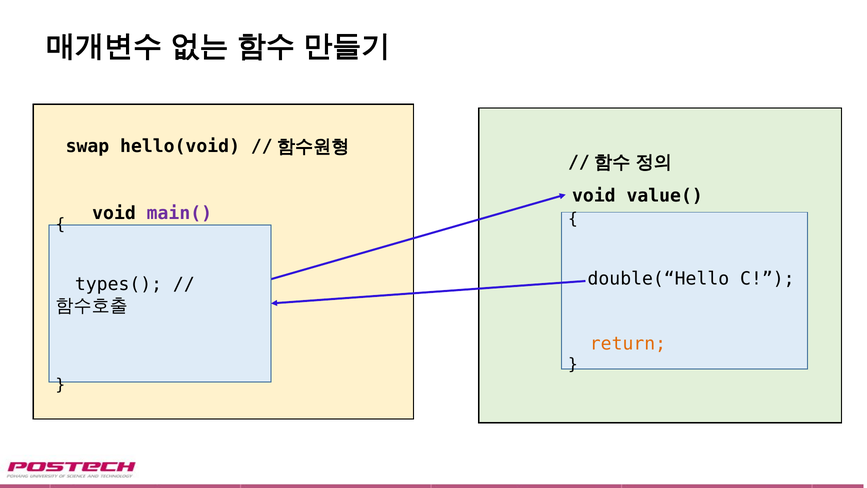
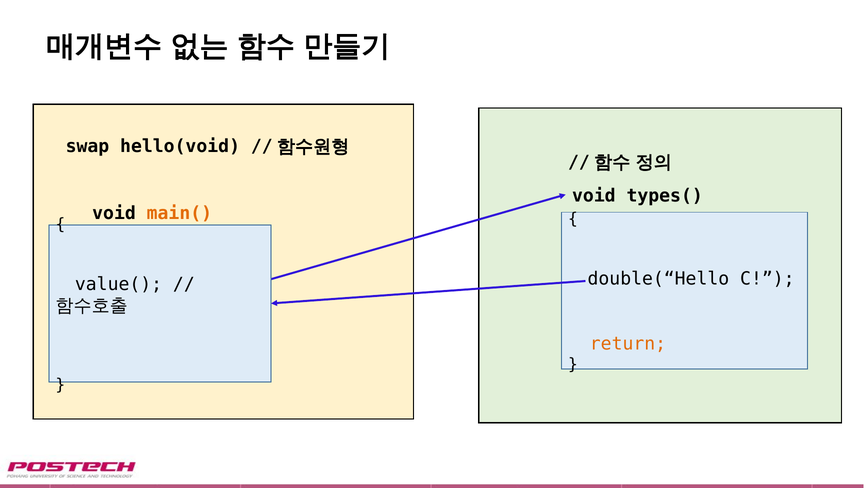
value(: value( -> types( (665, 196)
main( colour: purple -> orange (179, 213)
types(: types( -> value( (119, 284)
